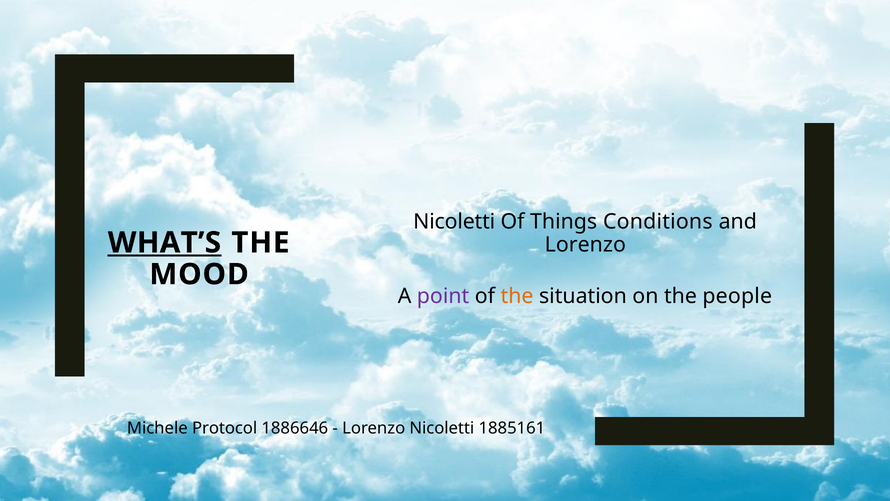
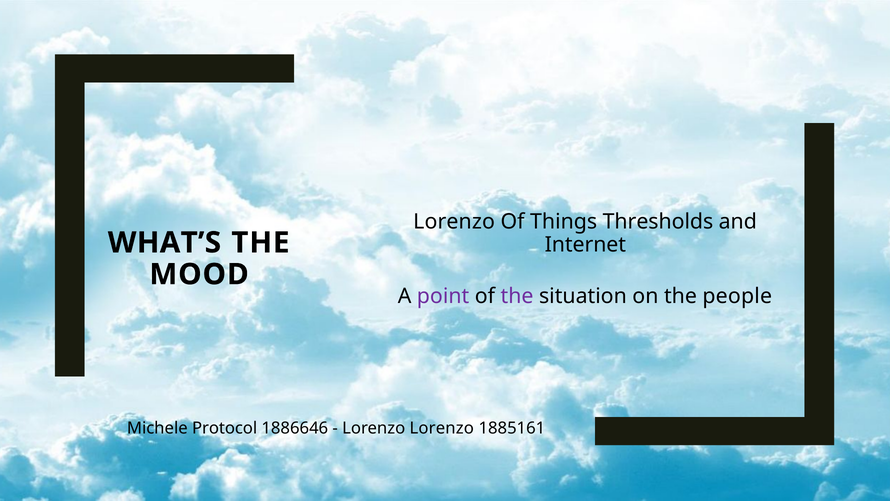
Nicoletti: Nicoletti -> Lorenzo (454, 222)
Conditions: Conditions -> Thresholds (658, 222)
WHAT’S underline: present -> none (164, 242)
Lorenzo: Lorenzo -> Internet (585, 244)
the colour: orange -> purple (517, 296)
Lorenzo Nicoletti: Nicoletti -> Lorenzo (442, 428)
